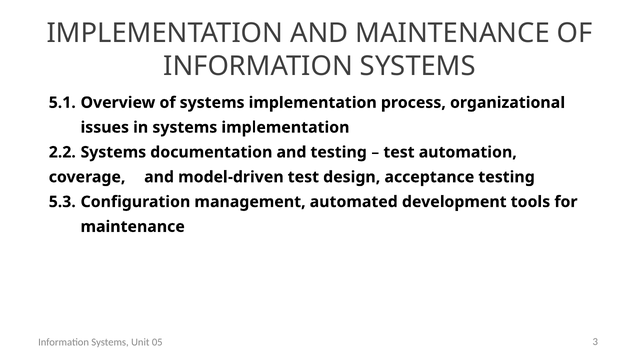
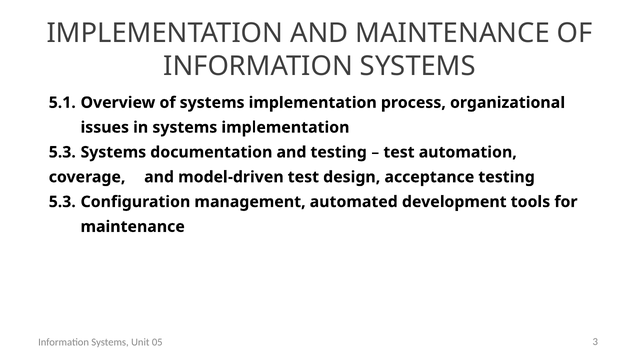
2.2: 2.2 -> 5.3 (62, 152)
